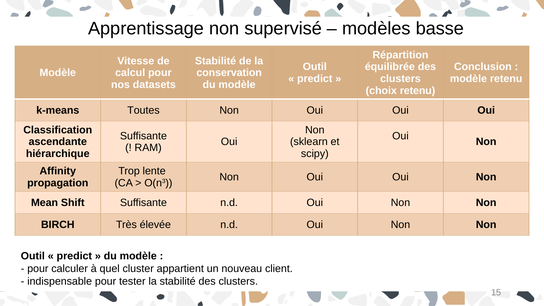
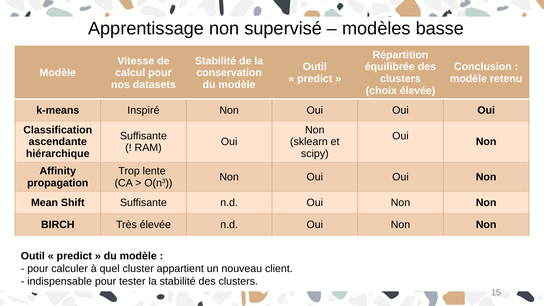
choix retenu: retenu -> élevée (418, 91)
Toutes: Toutes -> Inspiré (143, 110)
